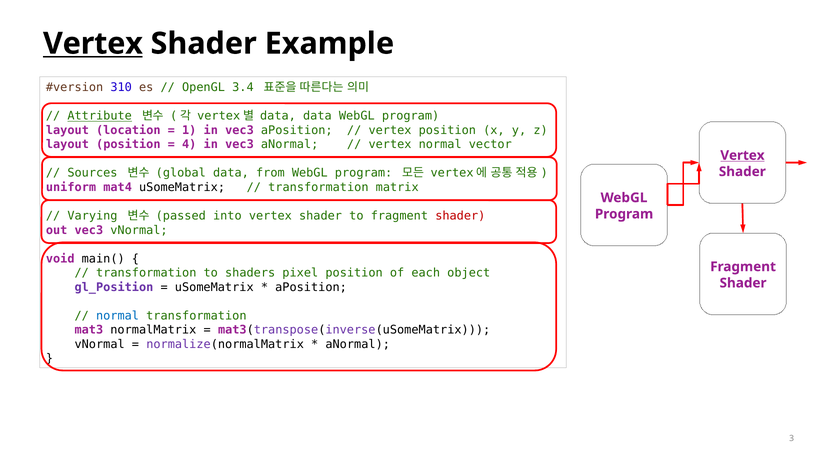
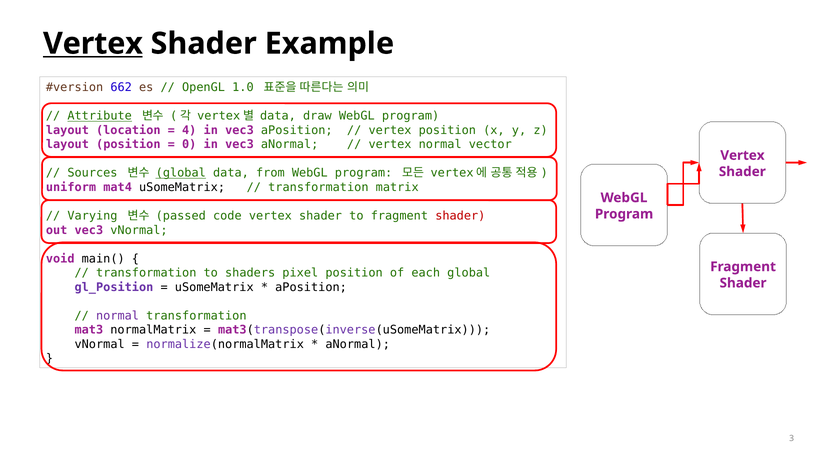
310: 310 -> 662 (121, 88)
3.4: 3.4 -> 1.0 (243, 88)
data data: data -> draw (317, 116)
1: 1 -> 4 (189, 130)
4: 4 -> 0 (189, 145)
Vertex underline: present -> none (742, 156)
global underline: none -> present (181, 173)
into: into -> code (227, 216)
each object: object -> global (469, 273)
normal colour: blue -> purple (118, 316)
